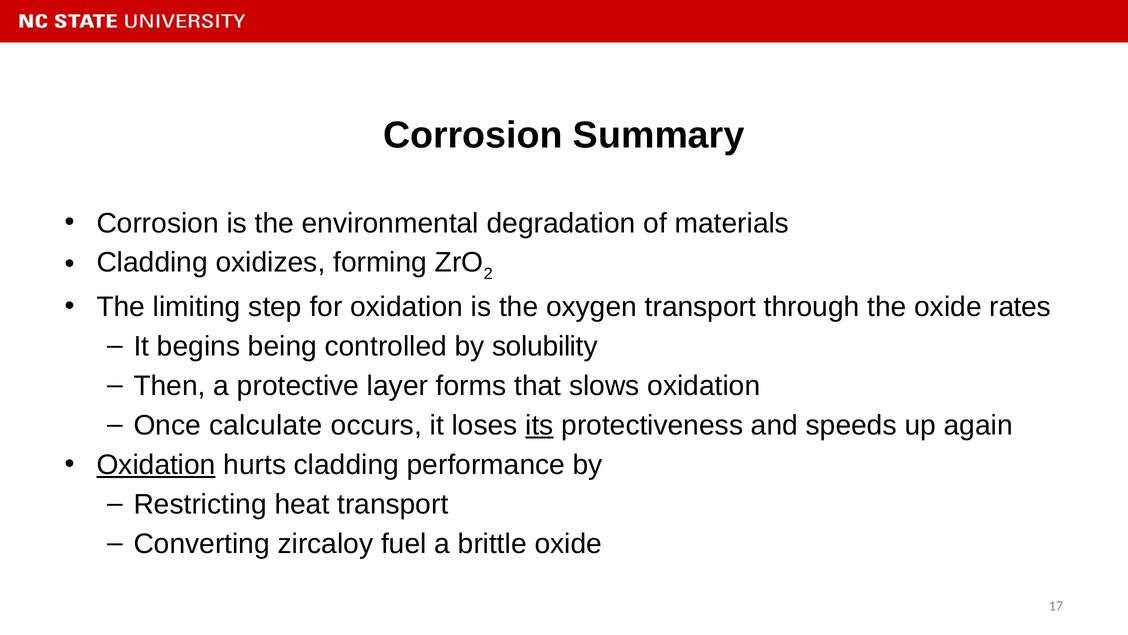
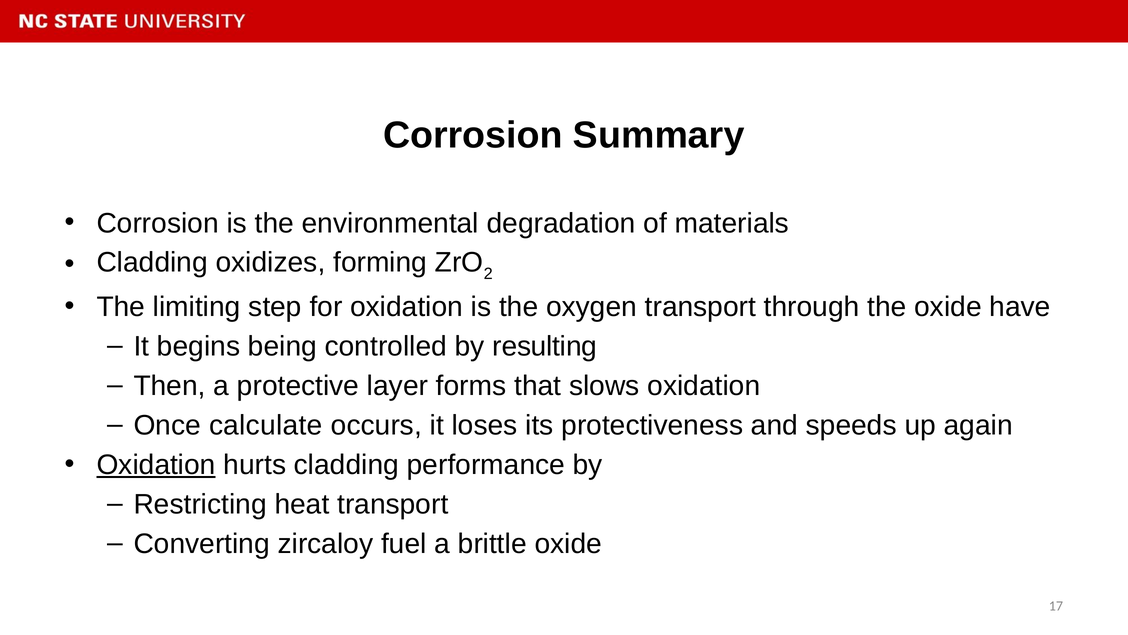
rates: rates -> have (1020, 307)
solubility: solubility -> resulting (545, 346)
its underline: present -> none (539, 425)
